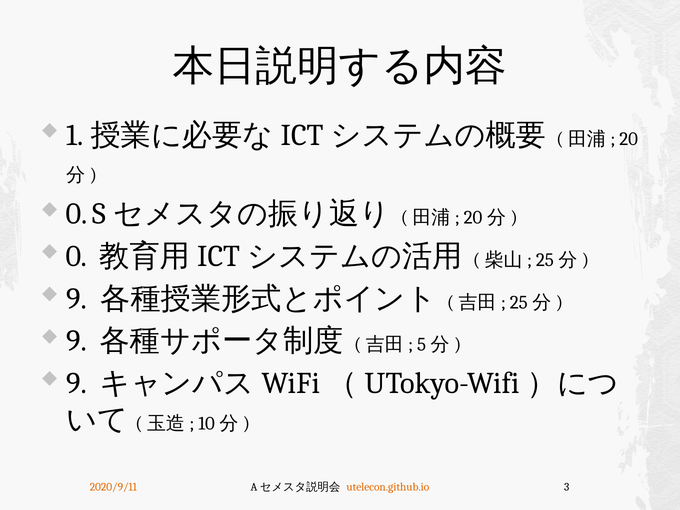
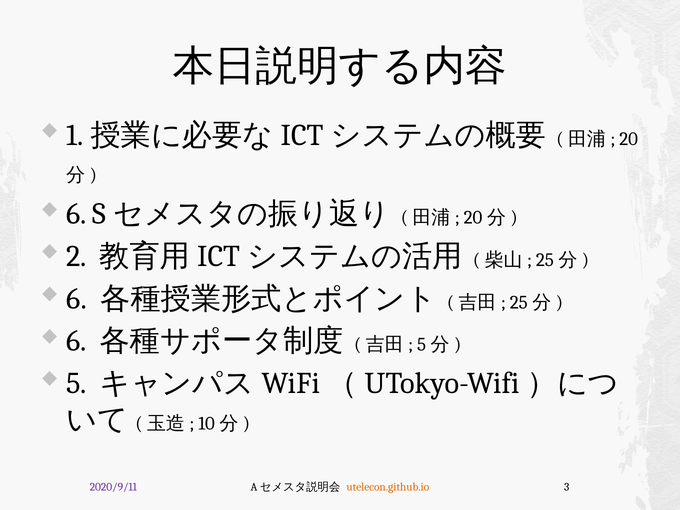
0: 0 -> 6 (76, 214)
0: 0 -> 2 (76, 256)
9: 9 -> 6 (77, 299)
9: 9 -> 6 (76, 341)
9: 9 -> 5 (76, 383)
2020/9/11 colour: orange -> purple (113, 487)
